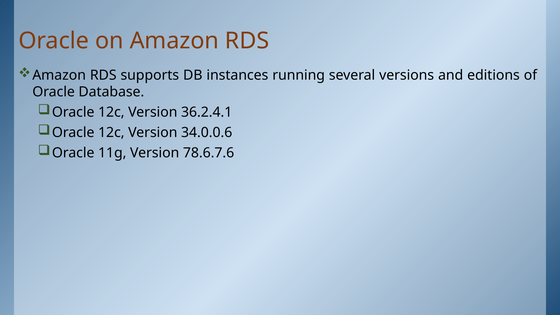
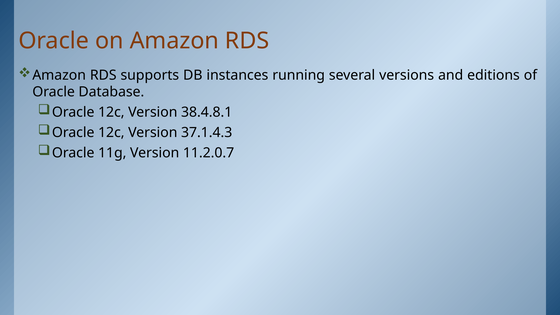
36.2.4.1: 36.2.4.1 -> 38.4.8.1 (207, 112)
34.0.0.6: 34.0.0.6 -> 37.1.4.3 (207, 133)
78.6.7.6: 78.6.7.6 -> 11.2.0.7 (209, 153)
